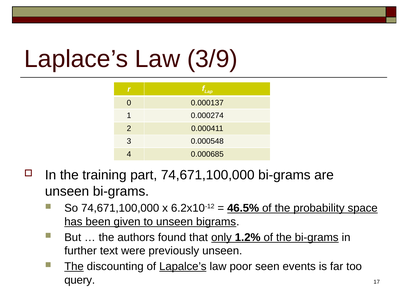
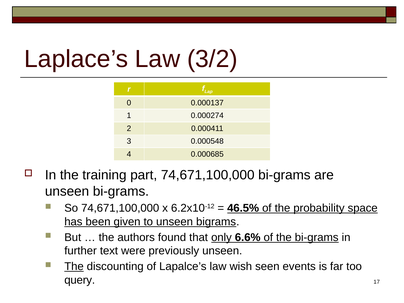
3/9: 3/9 -> 3/2 (212, 59)
1.2%: 1.2% -> 6.6% (248, 237)
Lapalce’s underline: present -> none (183, 267)
poor: poor -> wish (241, 267)
